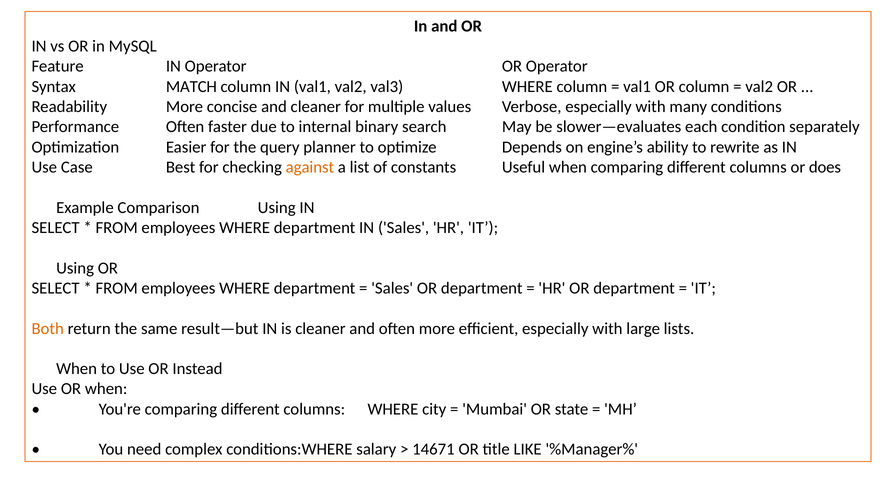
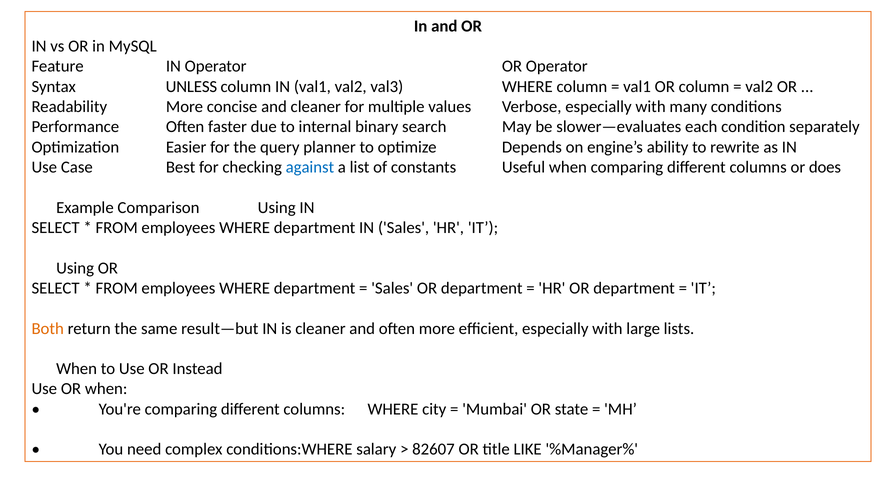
MATCH: MATCH -> UNLESS (191, 87)
against colour: orange -> blue (310, 167)
14671: 14671 -> 82607 (433, 449)
